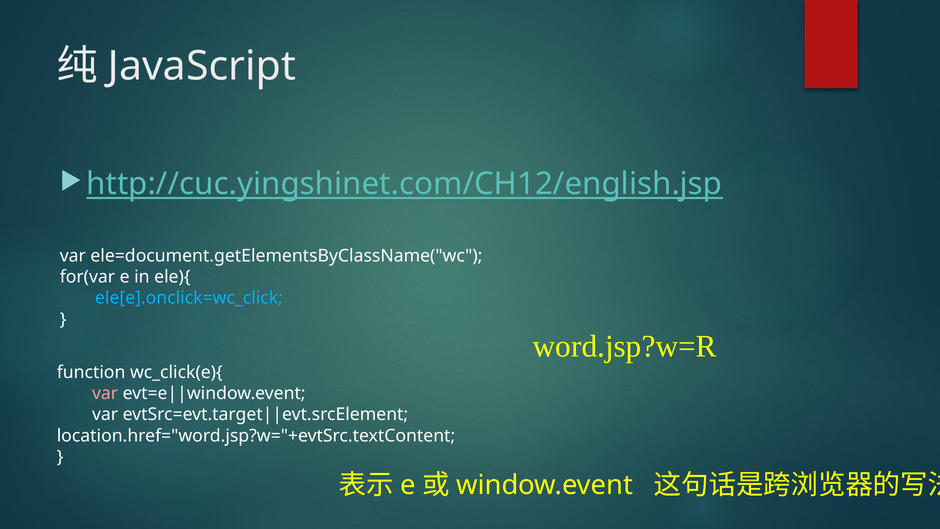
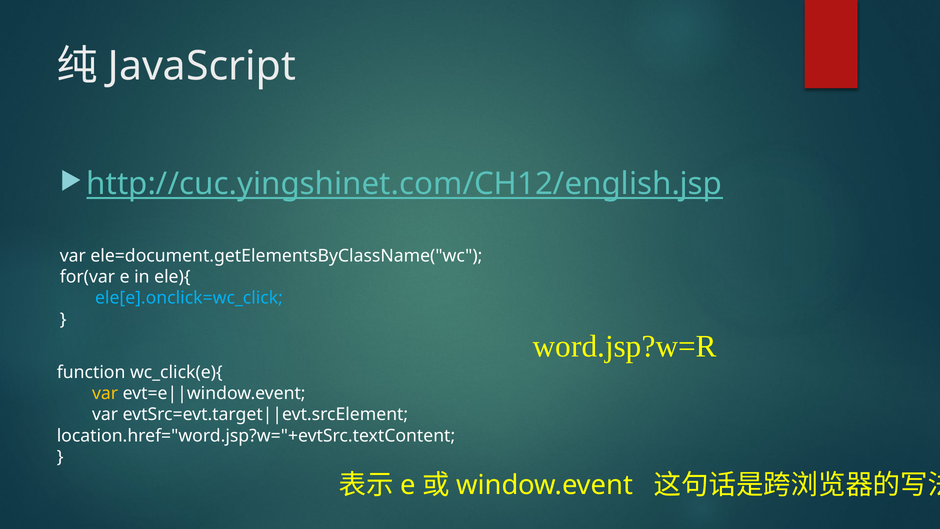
var colour: pink -> yellow (105, 393)
